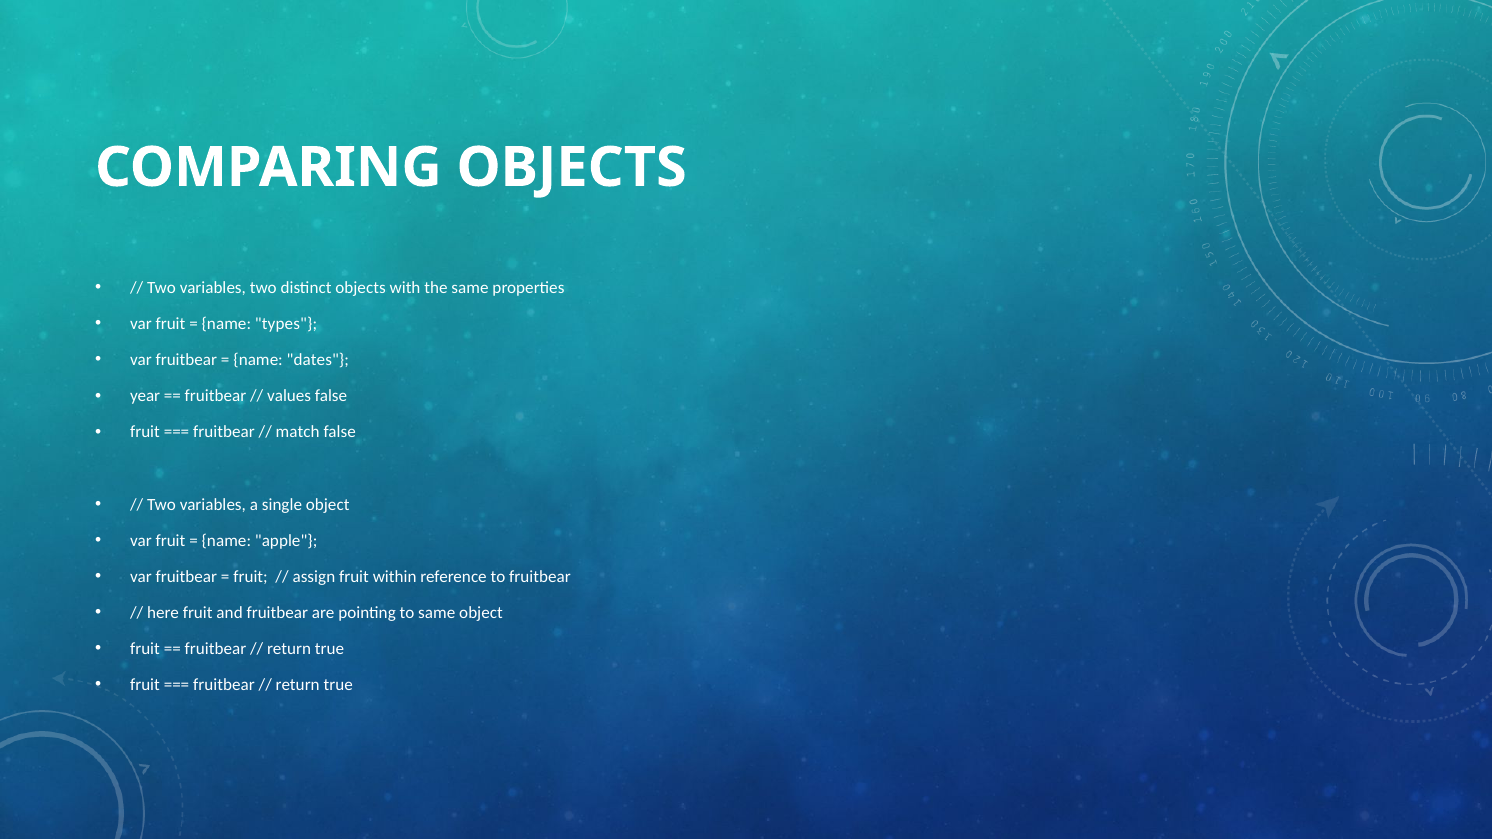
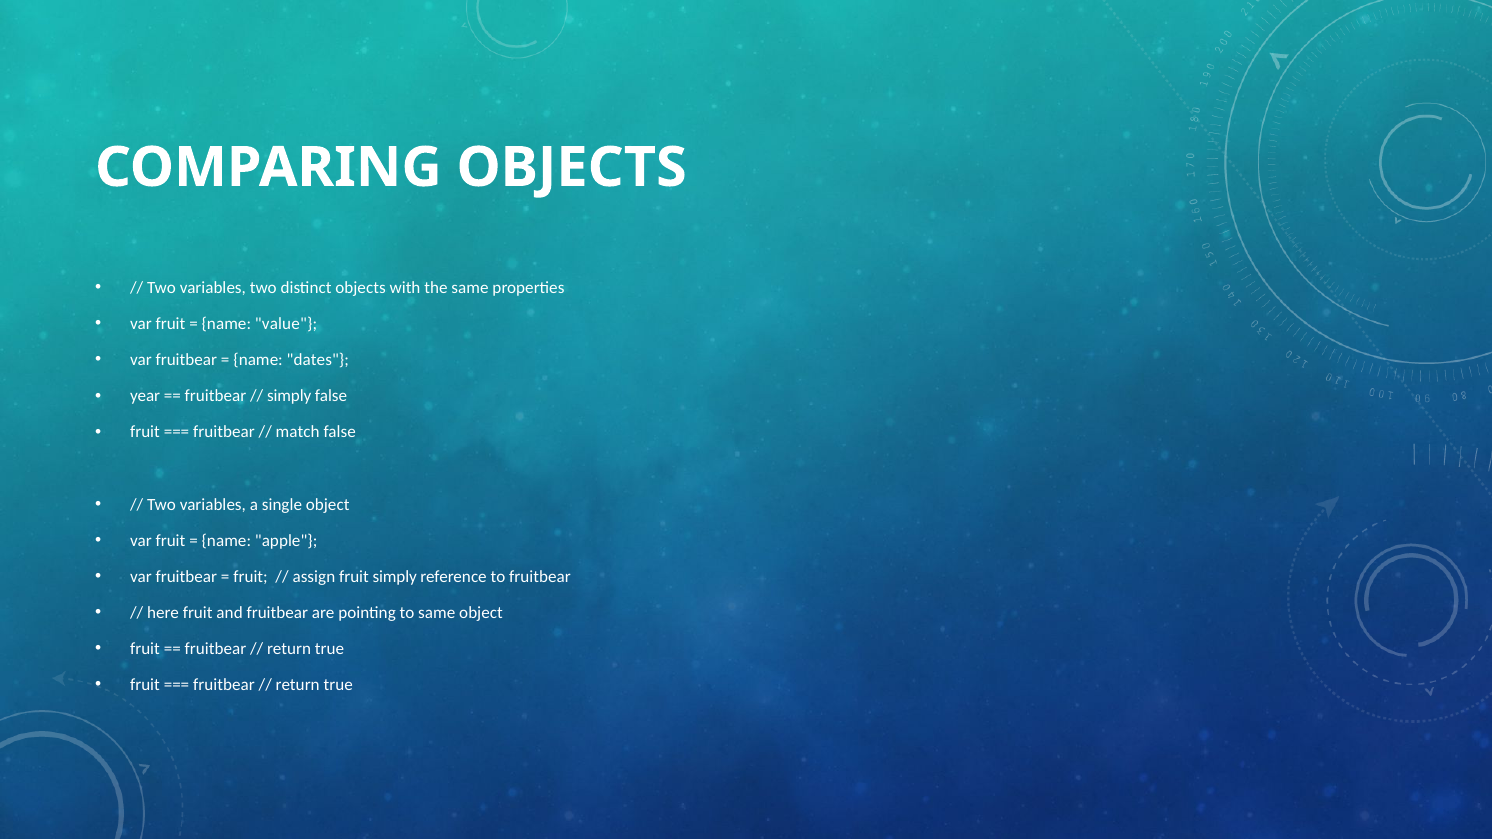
types: types -> value (286, 324)
values: values -> simply (289, 396)
fruit within: within -> simply (395, 577)
